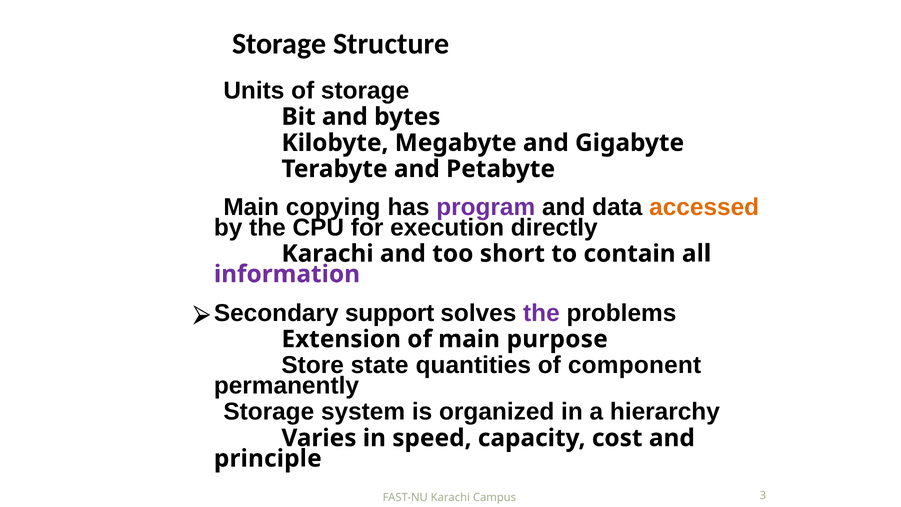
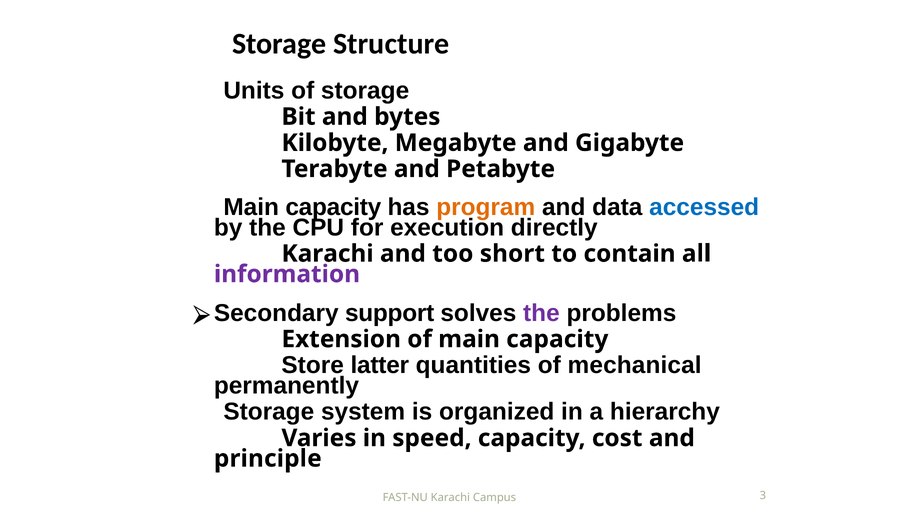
copying: copying -> capacity (333, 207)
program colour: purple -> orange (486, 207)
accessed colour: orange -> blue (704, 207)
main purpose: purpose -> capacity (557, 339)
state: state -> latter (380, 365)
component: component -> mechanical (635, 365)
